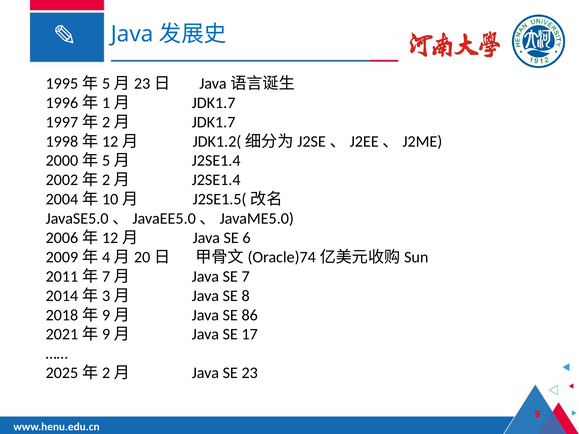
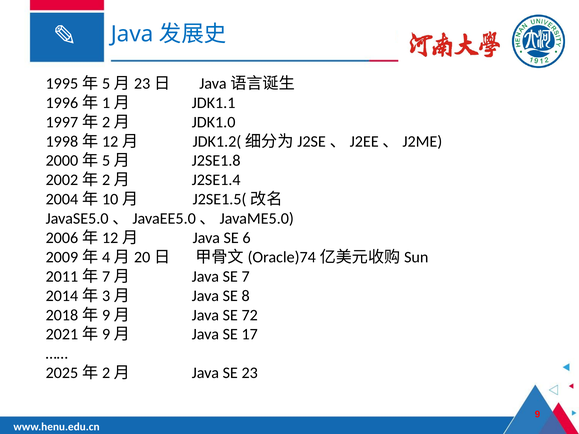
JDK1.7: JDK1.7 -> JDK1.1 (214, 103)
JDK1.7: JDK1.7 -> JDK1.0 (214, 122)
J2SE1.4: J2SE1.4 -> J2SE1.8 (216, 161)
86: 86 -> 72 (250, 315)
